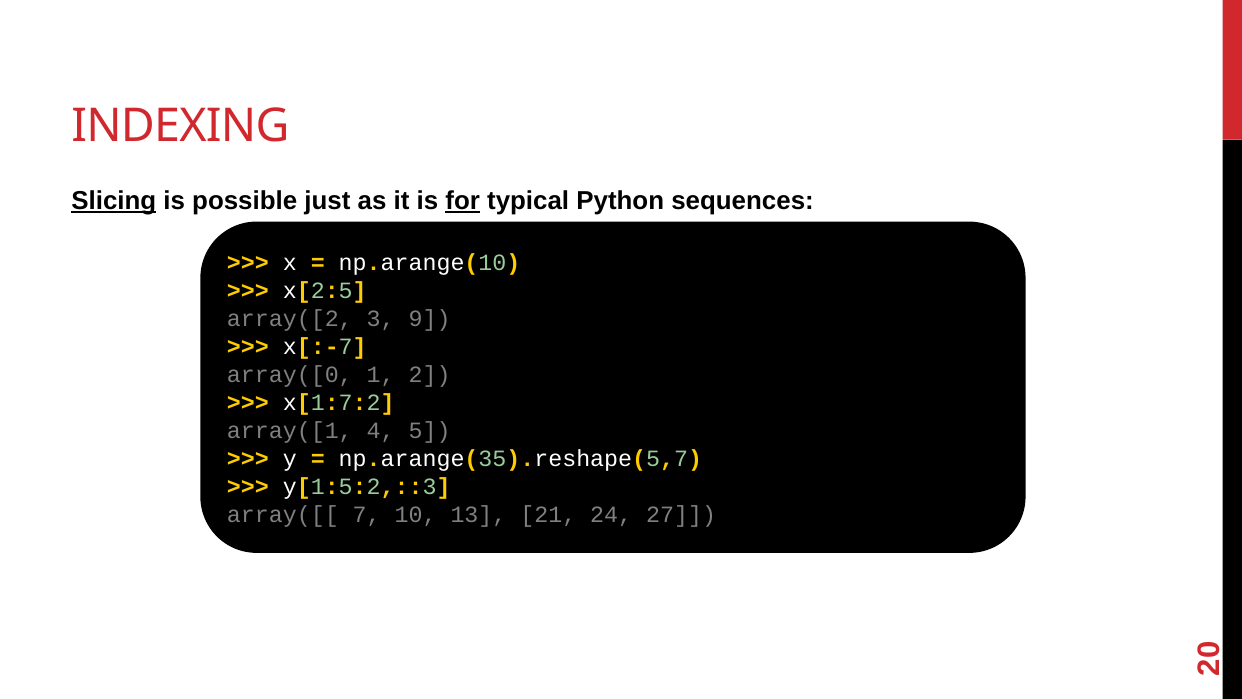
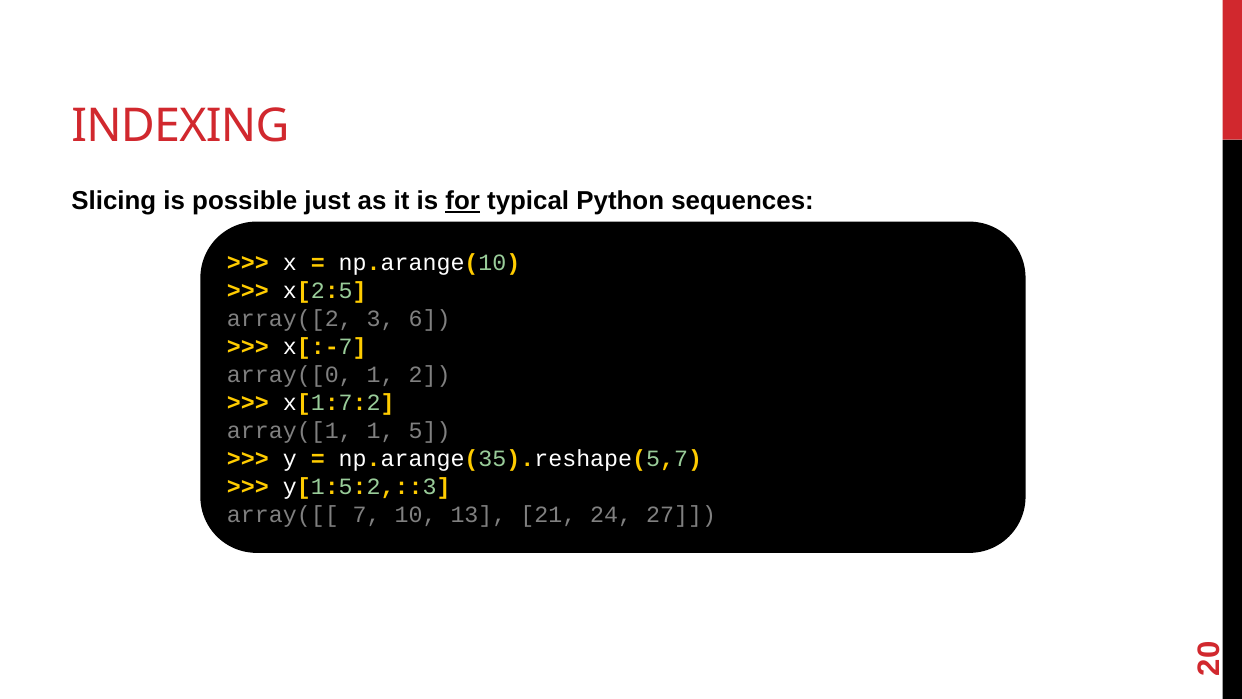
Slicing underline: present -> none (114, 201)
9: 9 -> 6 (430, 319)
array([1 4: 4 -> 1 (381, 431)
